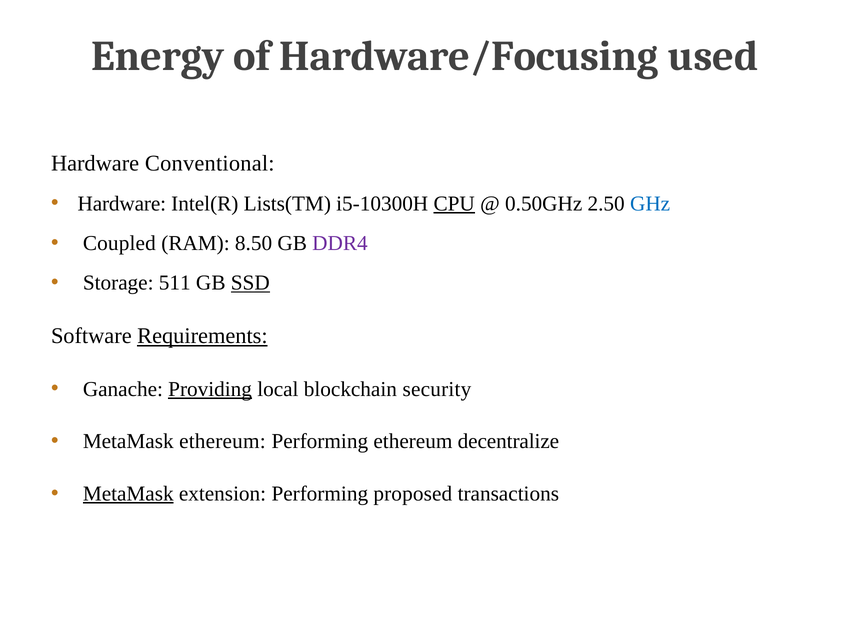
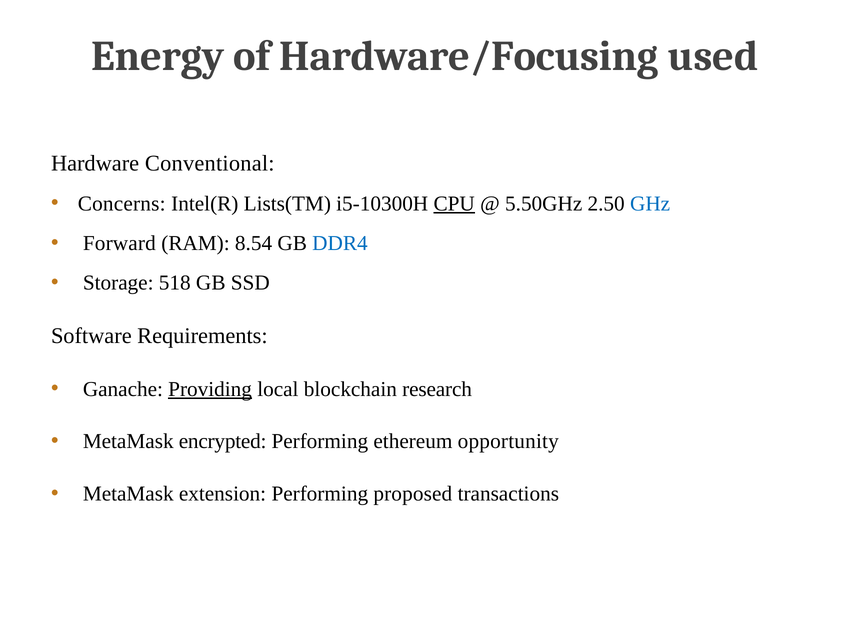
Hardware: Hardware -> Concerns (122, 204)
0.50GHz: 0.50GHz -> 5.50GHz (544, 204)
Coupled: Coupled -> Forward (119, 243)
8.50: 8.50 -> 8.54 (254, 243)
DDR4 colour: purple -> blue (340, 243)
511: 511 -> 518 (175, 283)
SSD underline: present -> none (250, 283)
Requirements underline: present -> none (202, 336)
security: security -> research (437, 389)
MetaMask ethereum: ethereum -> encrypted (223, 442)
decentralize: decentralize -> opportunity (508, 442)
MetaMask underline: present -> none (128, 494)
